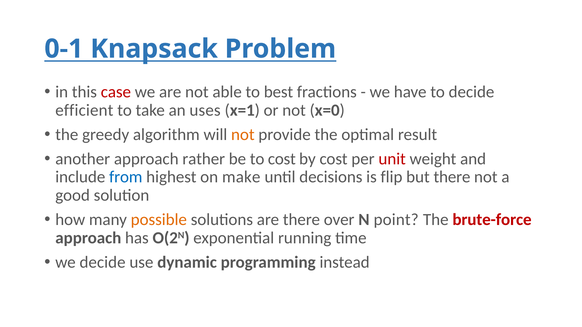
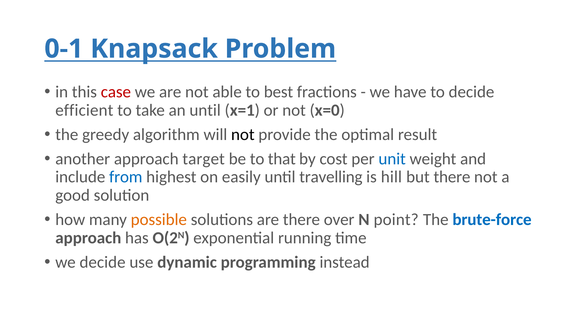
an uses: uses -> until (205, 110)
not colour: orange -> black (243, 135)
rather: rather -> target (204, 159)
to cost: cost -> that (282, 159)
unit colour: red -> blue (392, 159)
make: make -> easily (241, 177)
decisions: decisions -> travelling (331, 177)
flip: flip -> hill (391, 177)
brute-force colour: red -> blue (492, 220)
